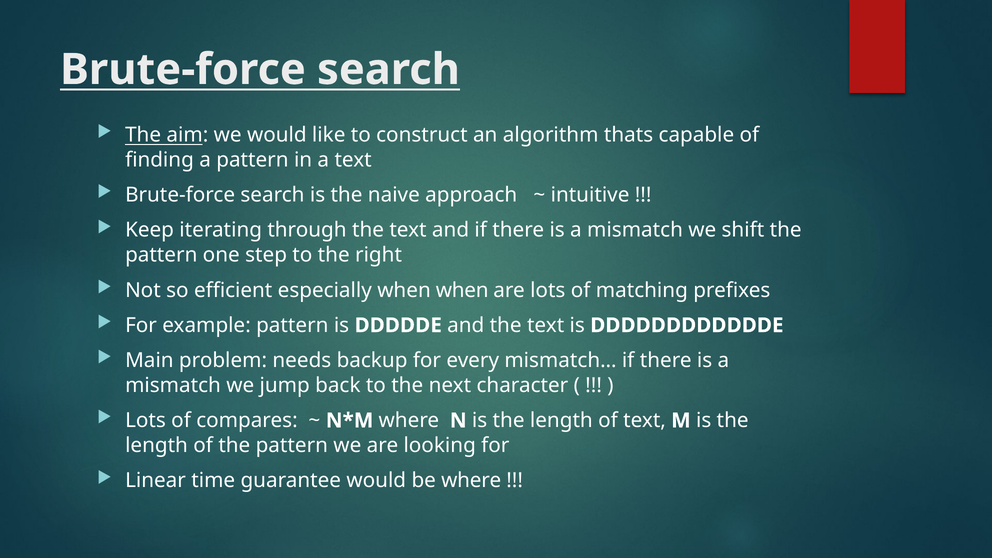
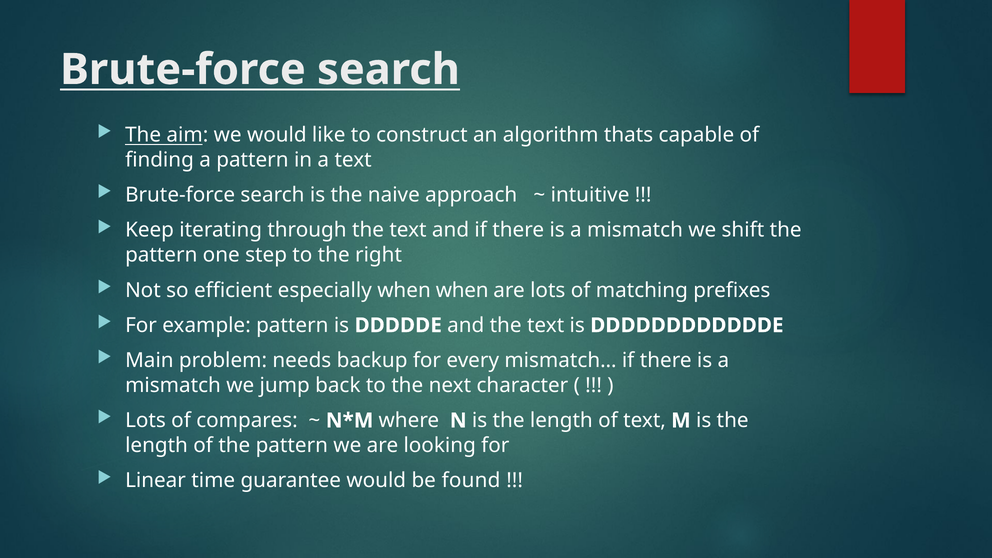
be where: where -> found (471, 481)
